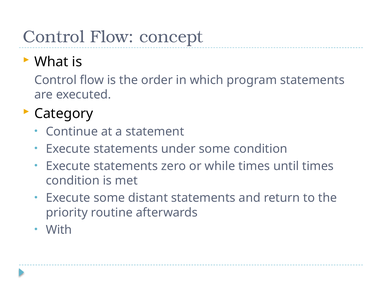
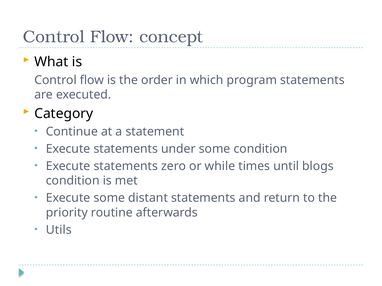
until times: times -> blogs (318, 166)
With: With -> Utils (59, 230)
